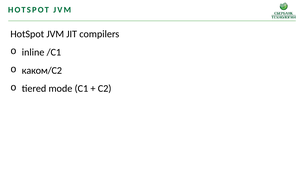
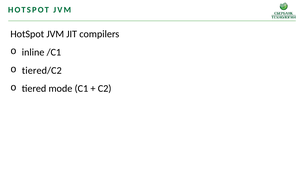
каком/C2: каком/C2 -> tiered/C2 (42, 70)
